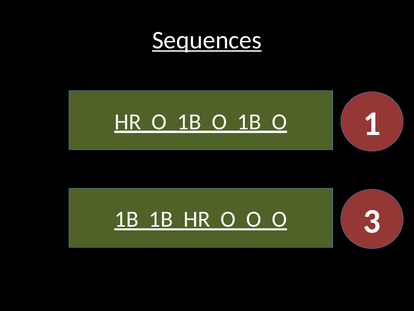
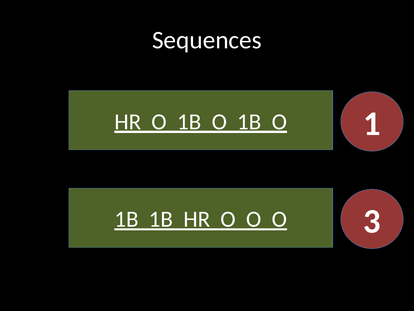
Sequences underline: present -> none (207, 40)
